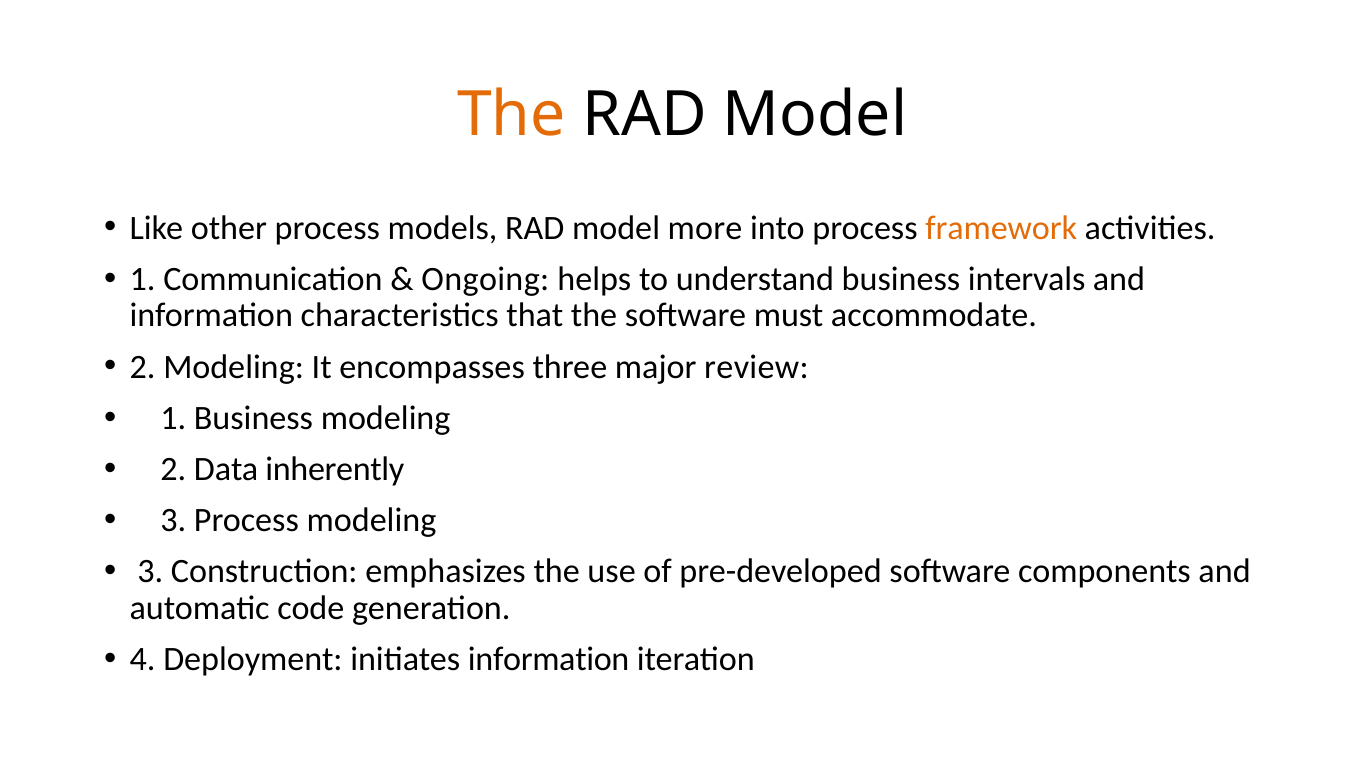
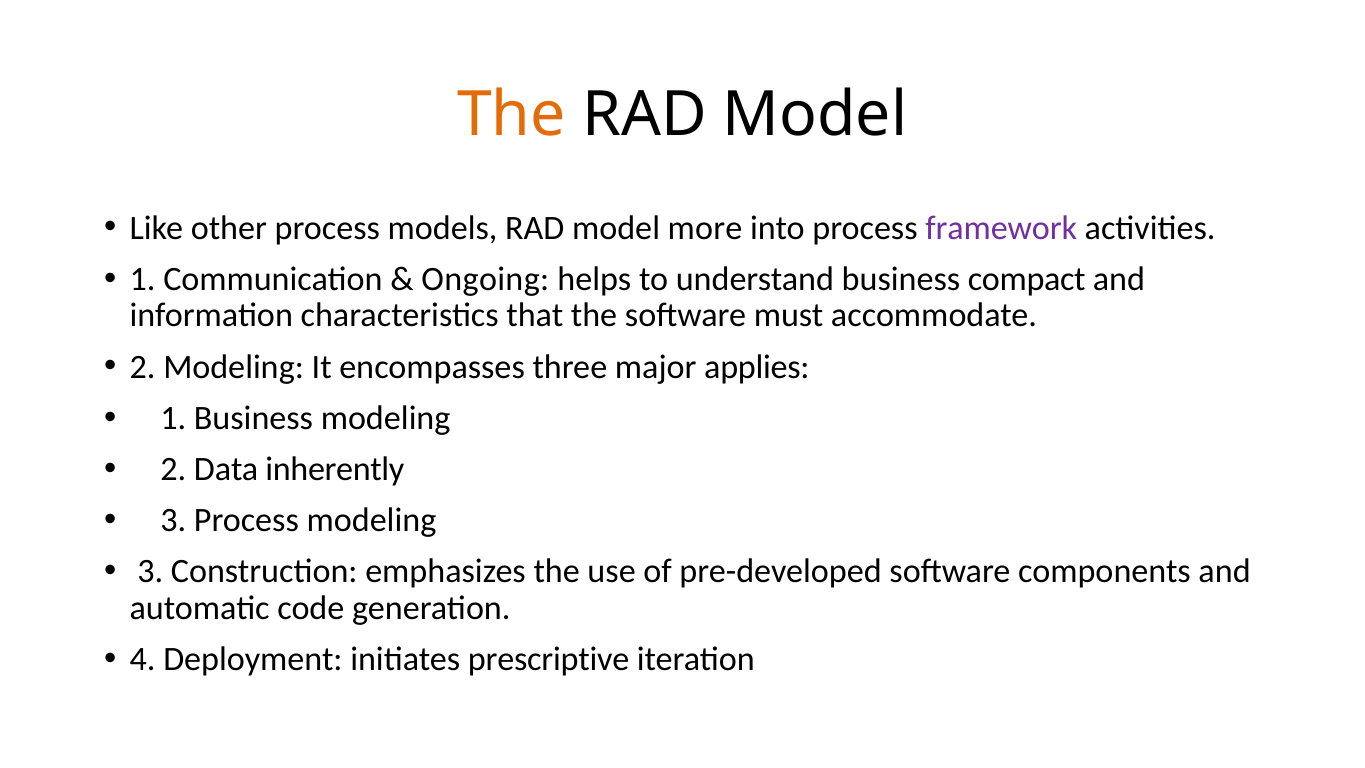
framework colour: orange -> purple (1001, 228)
intervals: intervals -> compact (1027, 279)
review: review -> applies (757, 367)
initiates information: information -> prescriptive (549, 659)
